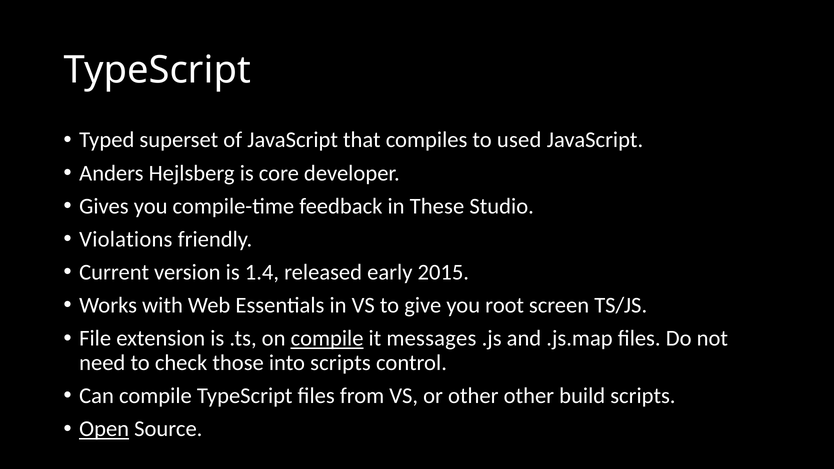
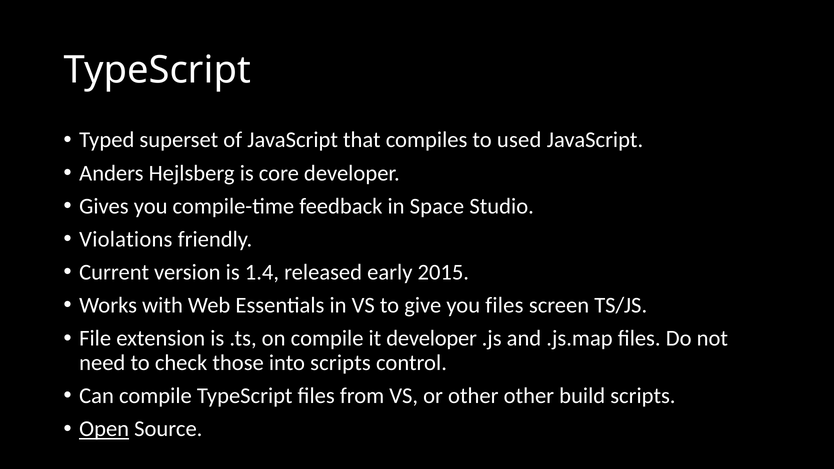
These: These -> Space (437, 206)
you root: root -> files (504, 305)
compile underline: present -> none (327, 338)
it messages: messages -> developer (432, 338)
